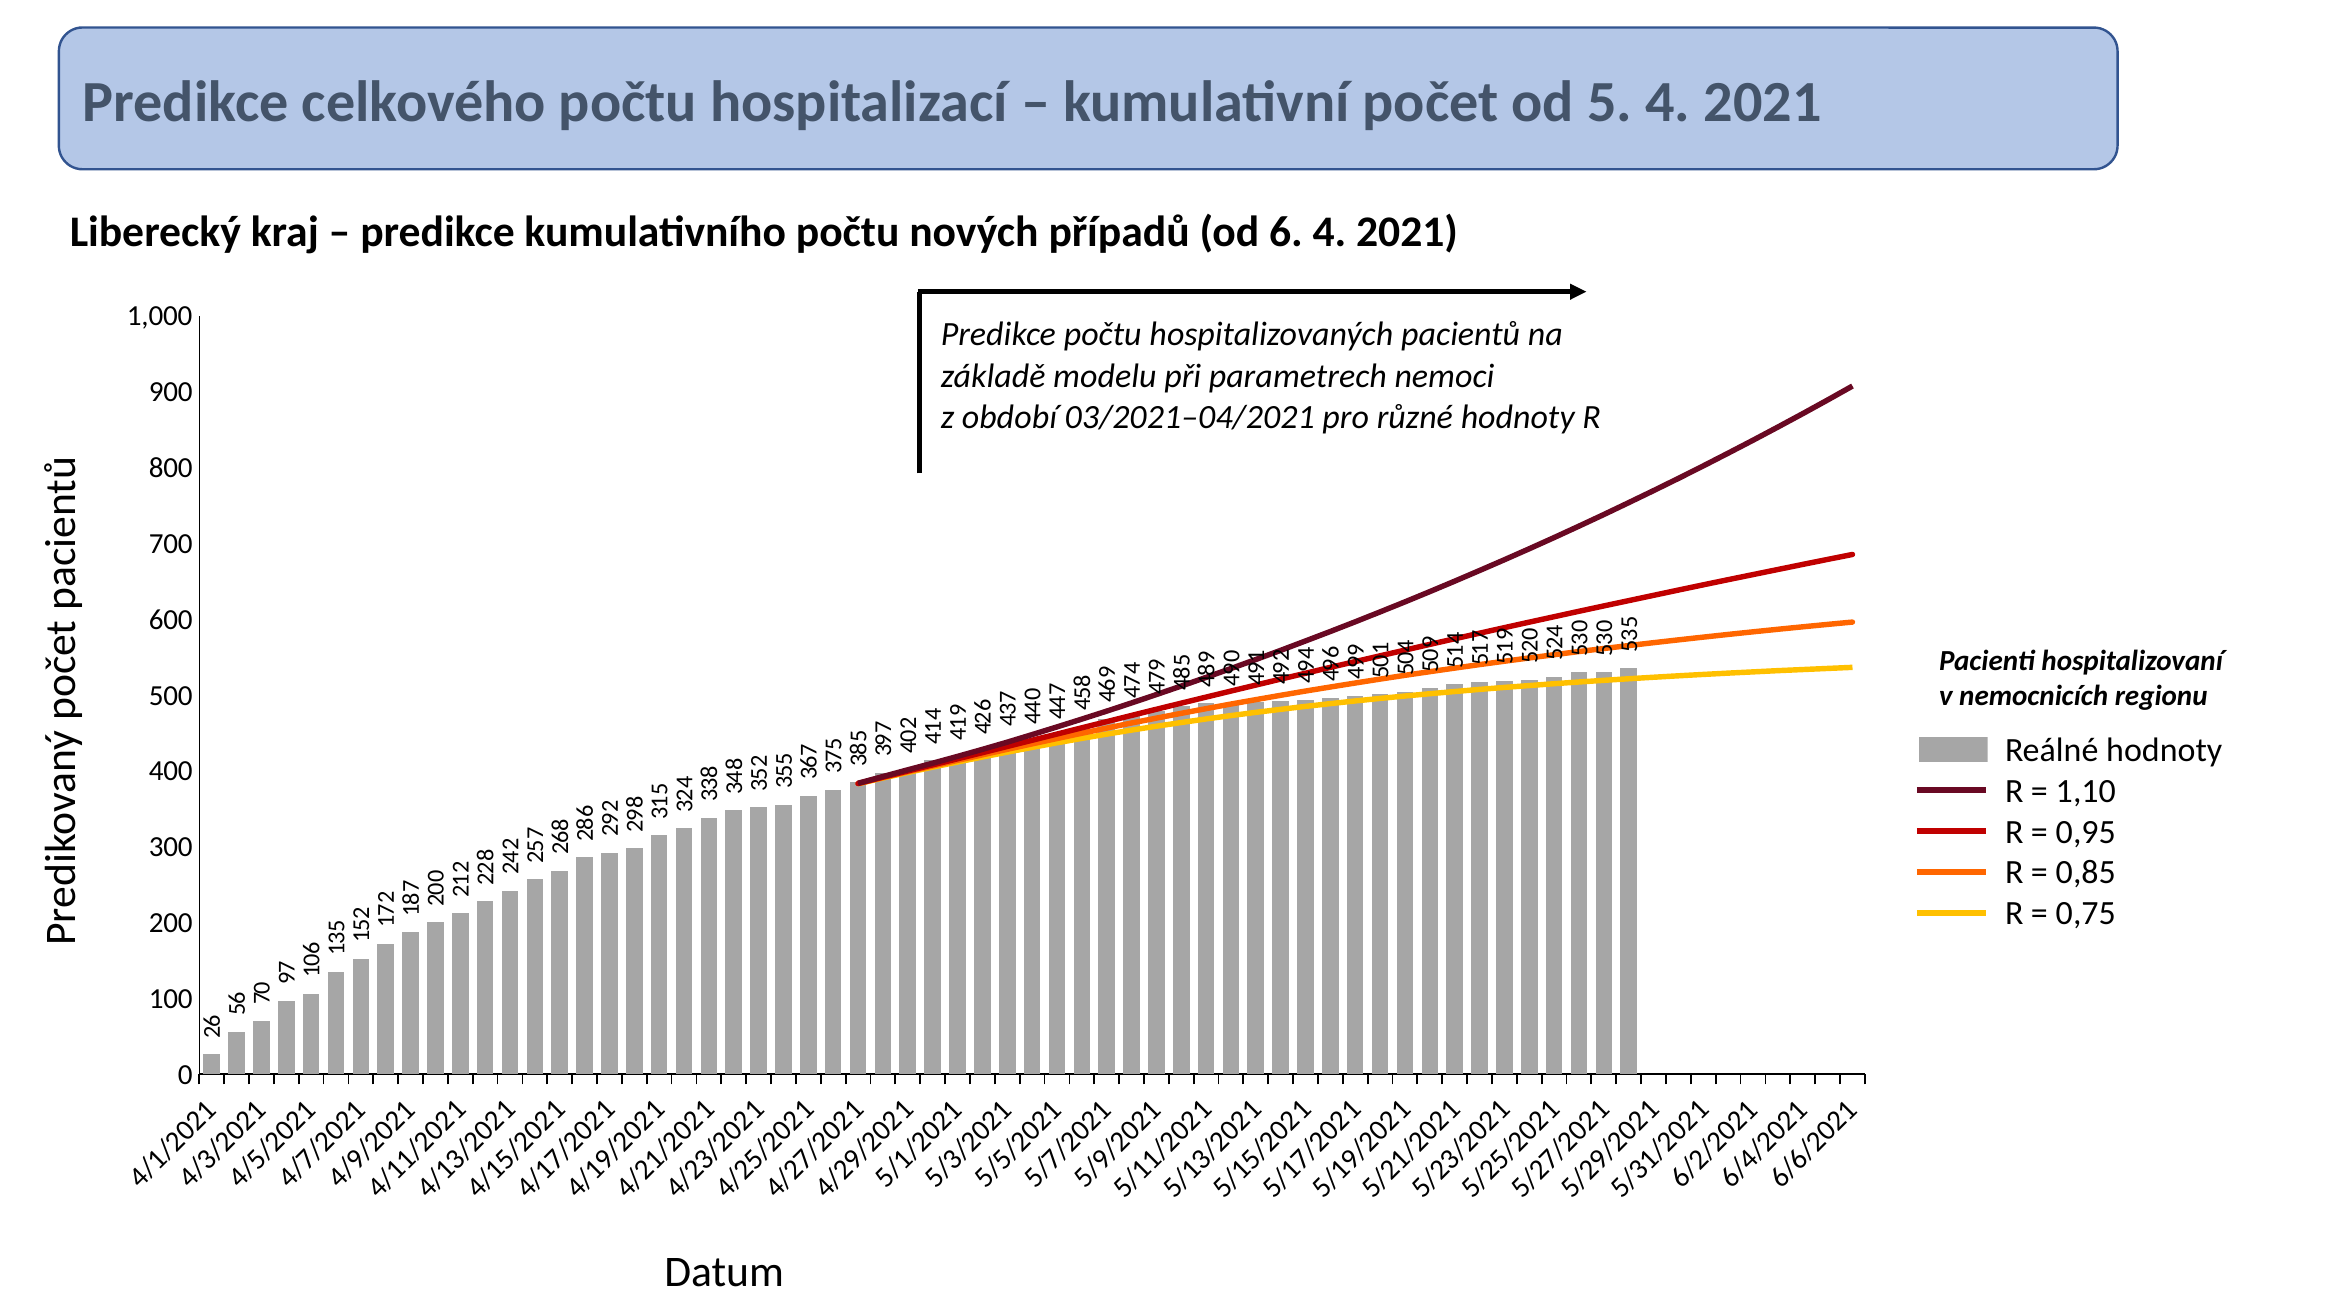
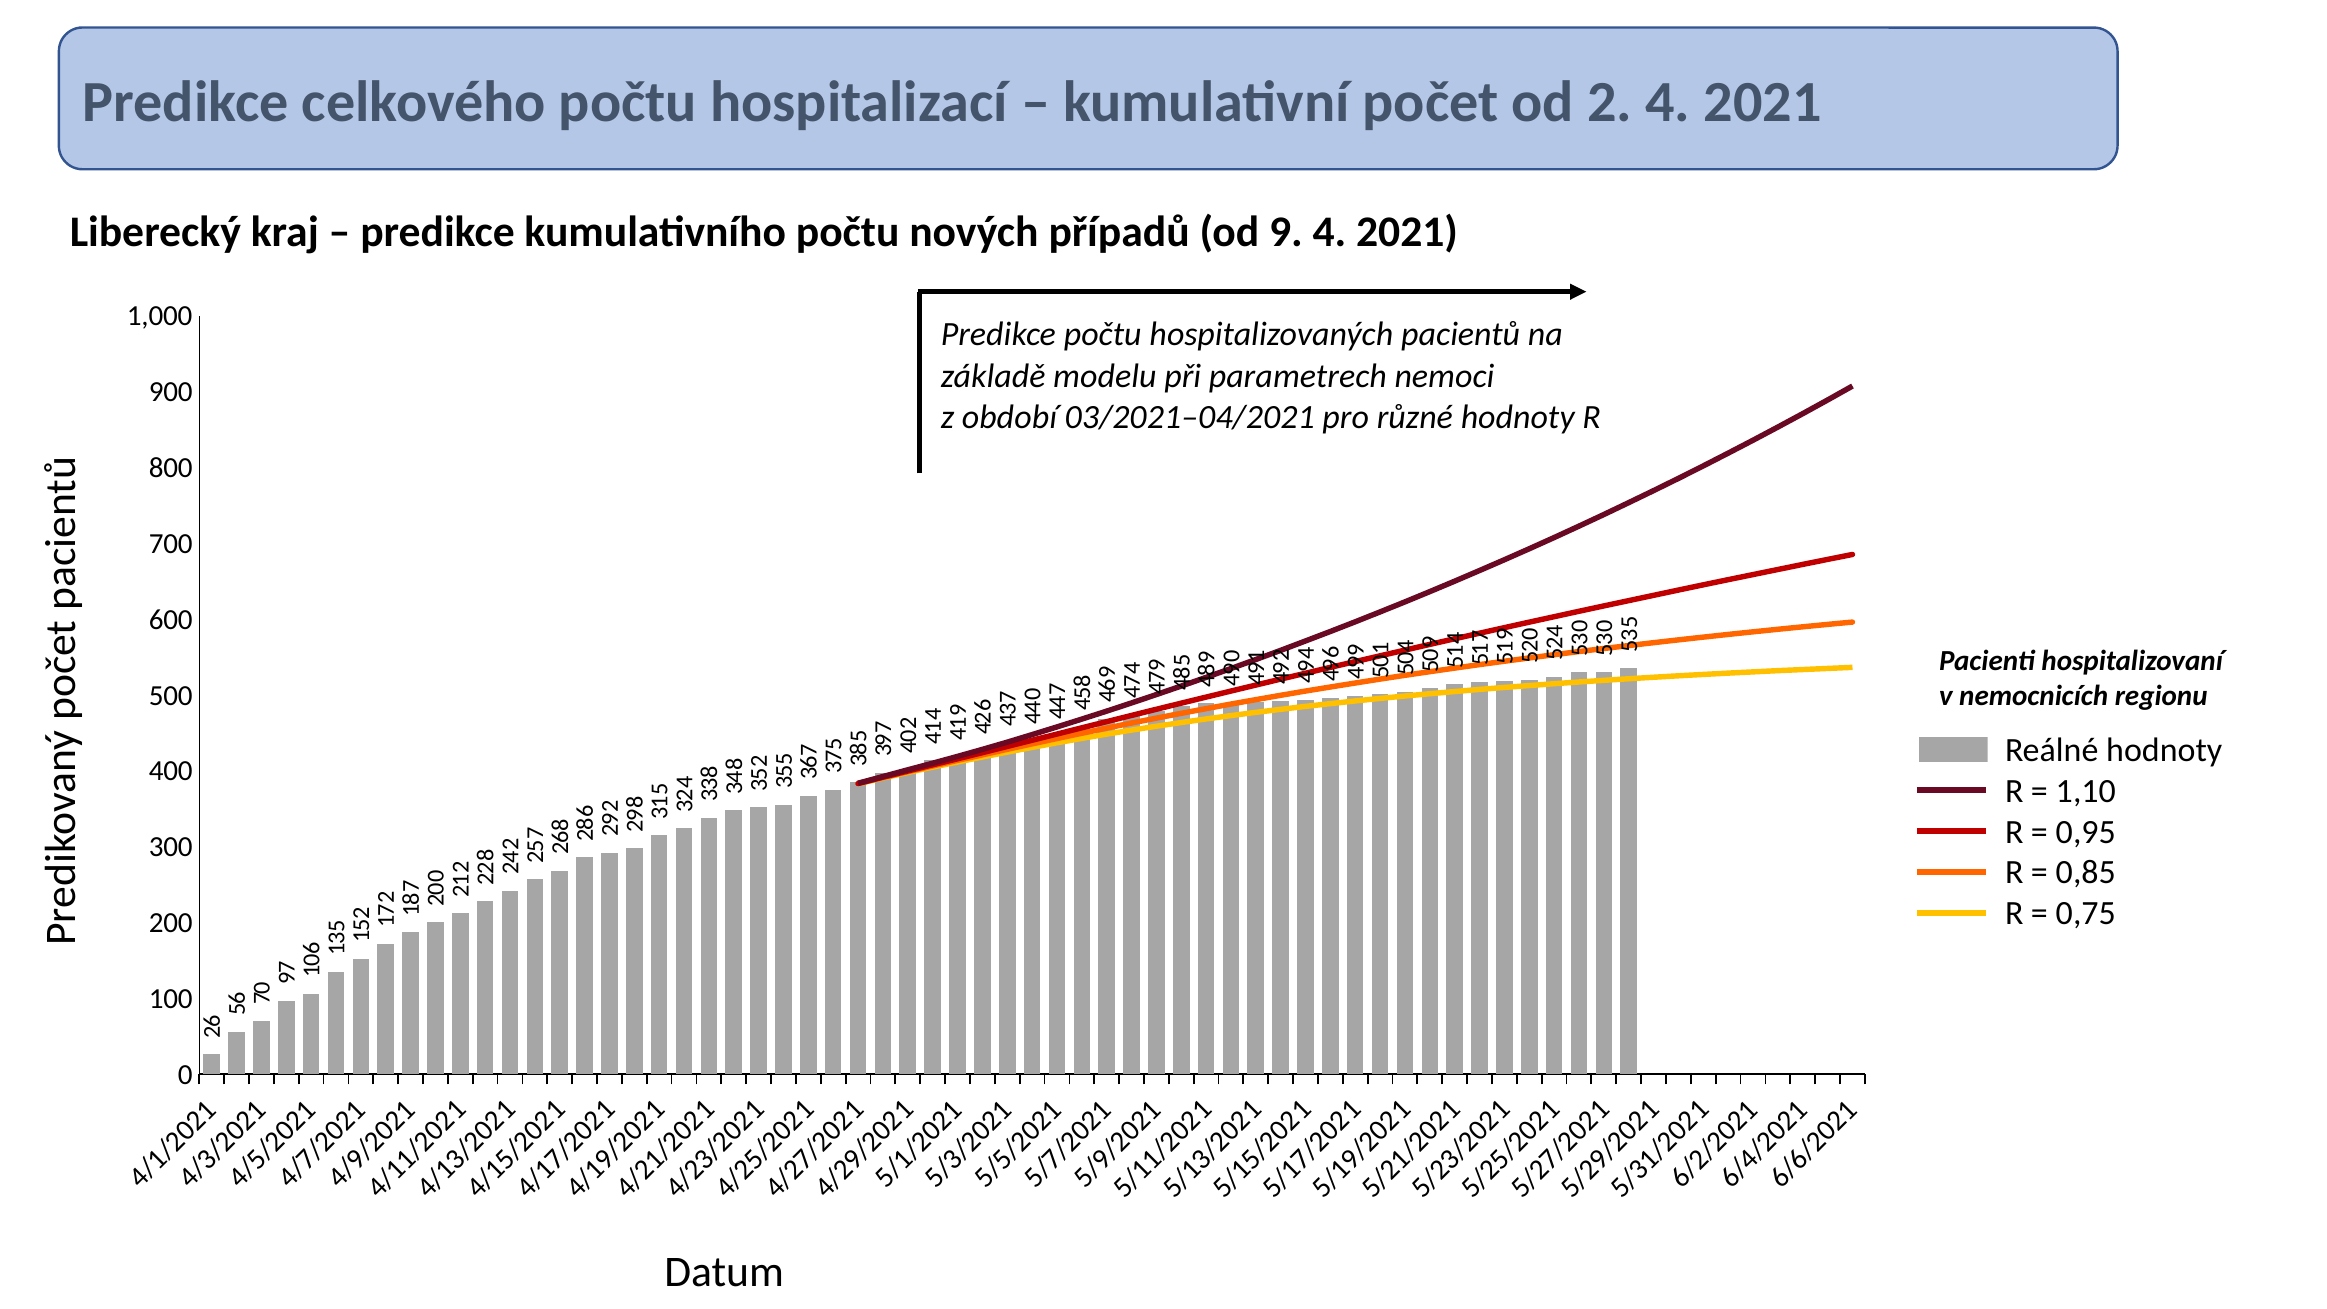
od 5: 5 -> 2 (1610, 102)
od 6: 6 -> 9 (1286, 232)
